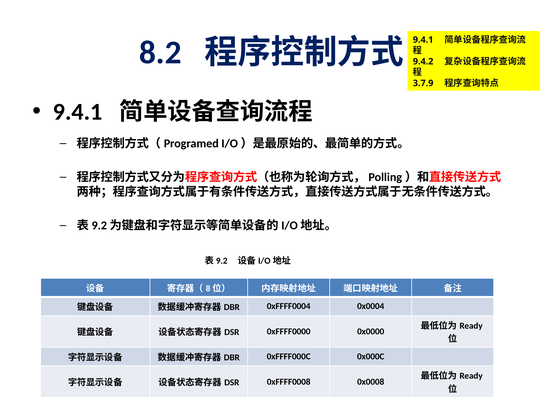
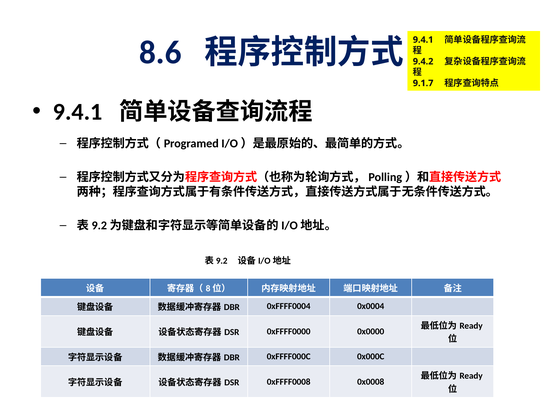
8.2: 8.2 -> 8.6 (160, 53)
3.7.9: 3.7.9 -> 9.1.7 (423, 83)
